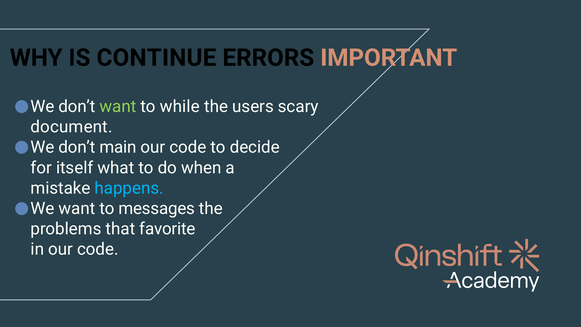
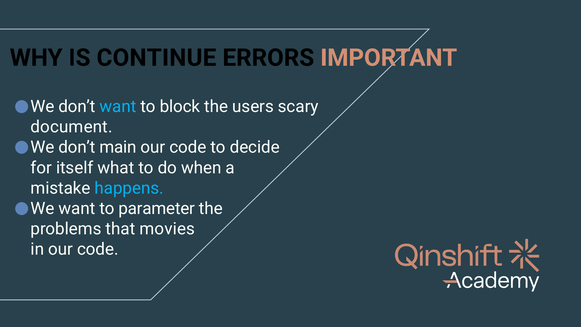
want colour: light green -> light blue (118, 107)
while: while -> block (180, 107)
messages: messages -> parameter (157, 208)
favorite: favorite -> movies (167, 229)
